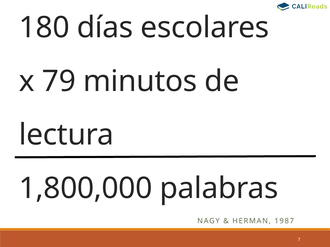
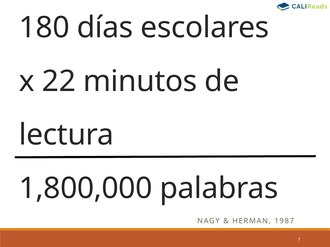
79: 79 -> 22 (59, 81)
